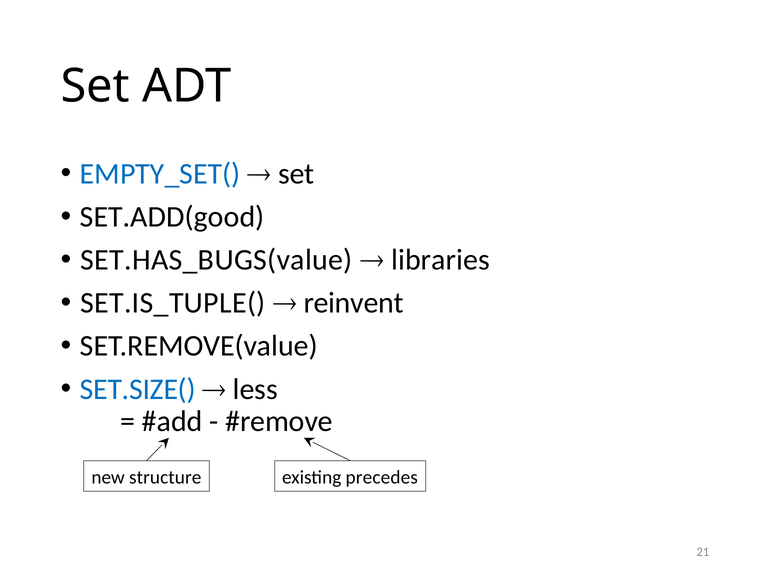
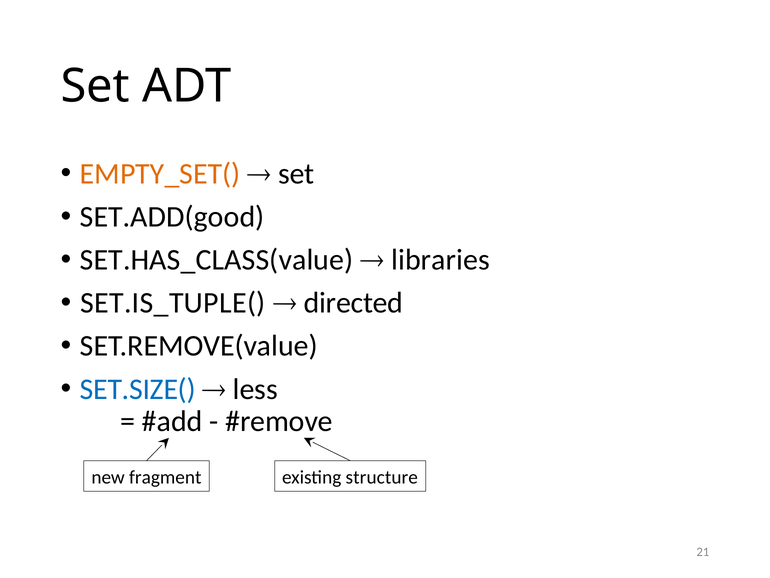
EMPTY_SET( colour: blue -> orange (160, 174)
SET.HAS_BUGS(value: SET.HAS_BUGS(value -> SET.HAS_CLASS(value (217, 260)
reinvent: reinvent -> directed (354, 303)
structure: structure -> fragment (165, 477)
precedes: precedes -> structure (382, 477)
